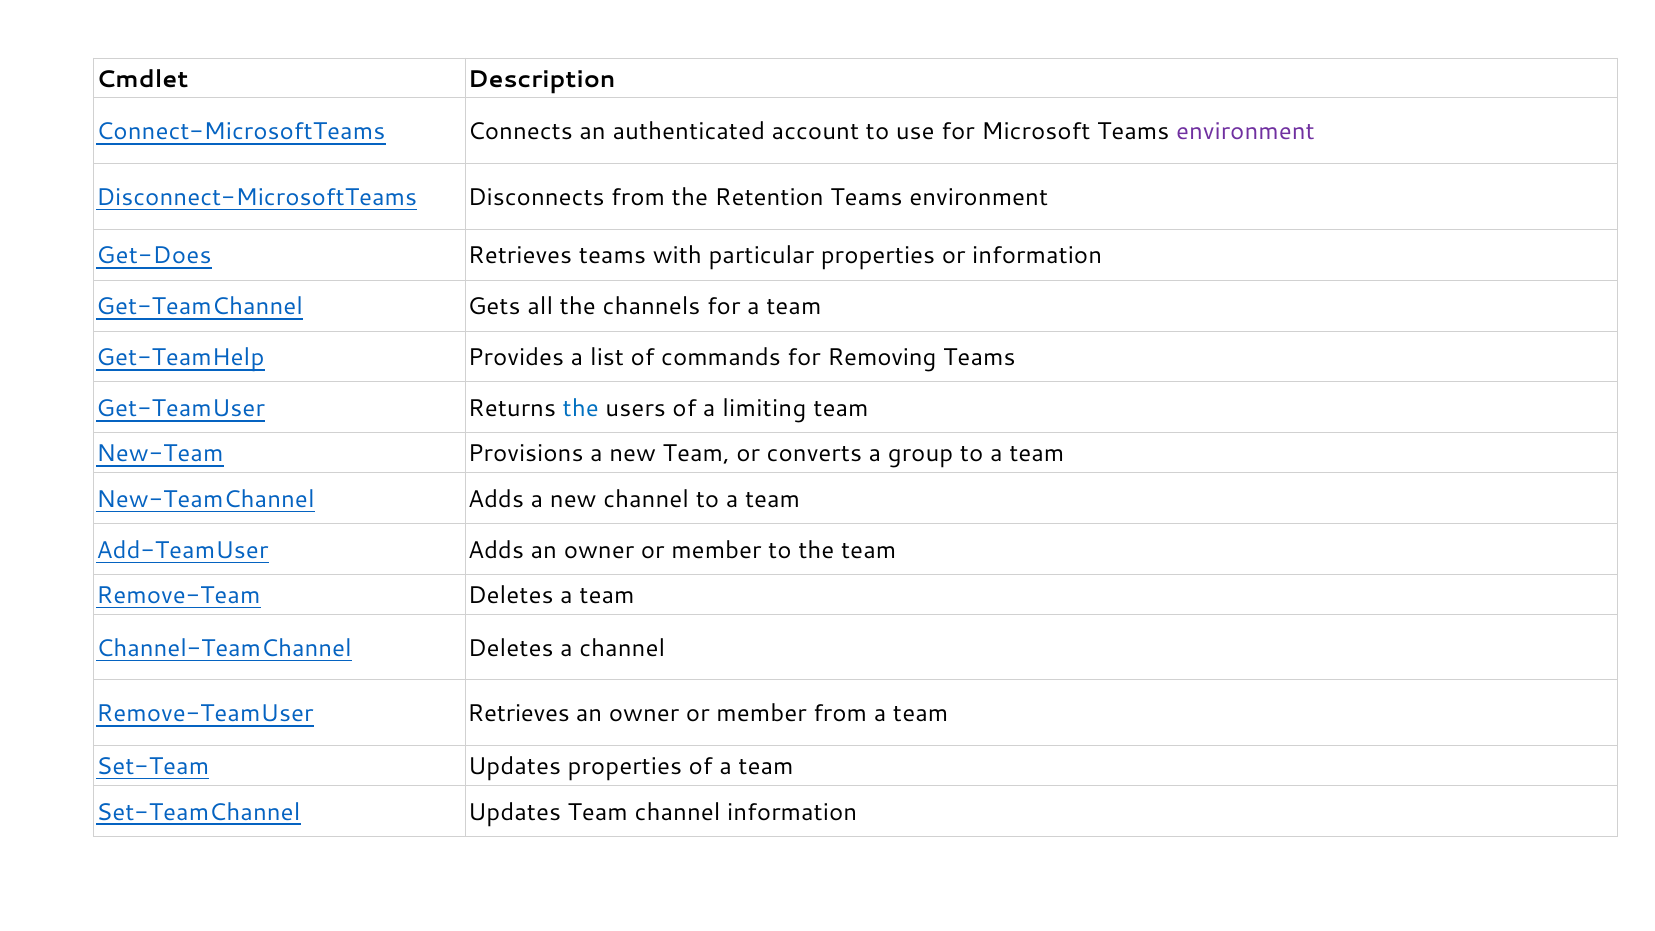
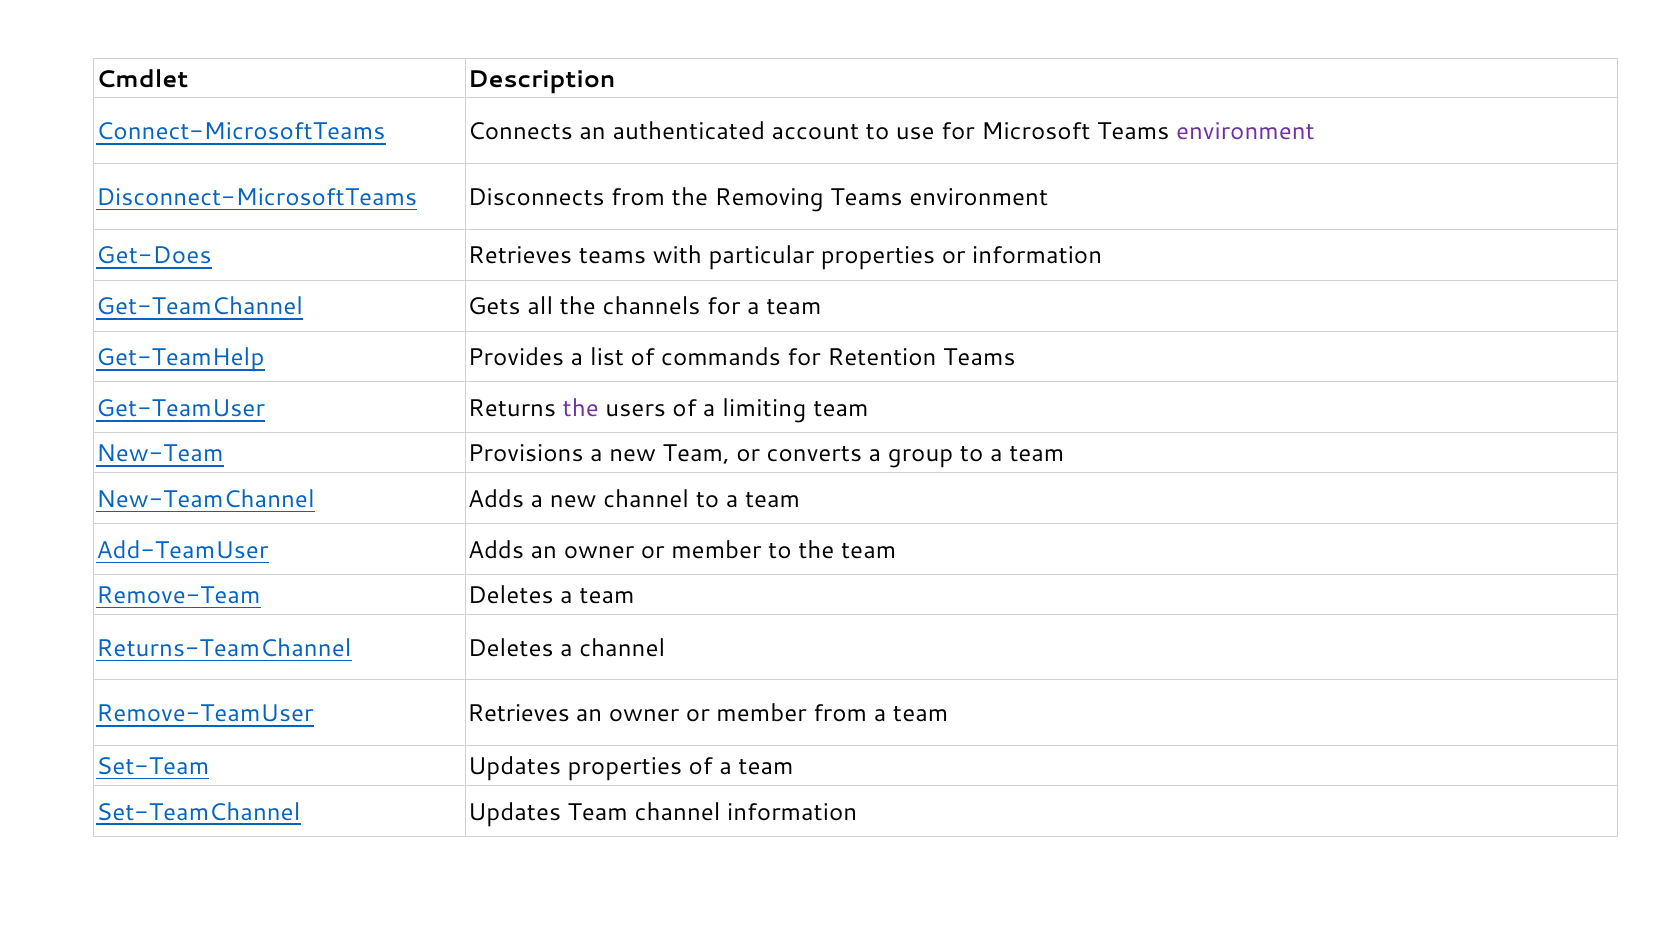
Retention: Retention -> Removing (769, 197)
Removing: Removing -> Retention (882, 358)
the colour: blue -> purple (581, 409)
Channel-TeamChannel: Channel-TeamChannel -> Returns-TeamChannel (224, 648)
